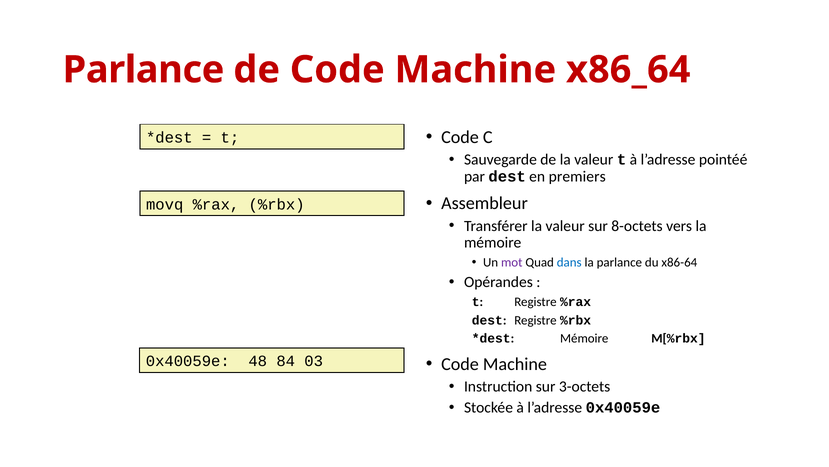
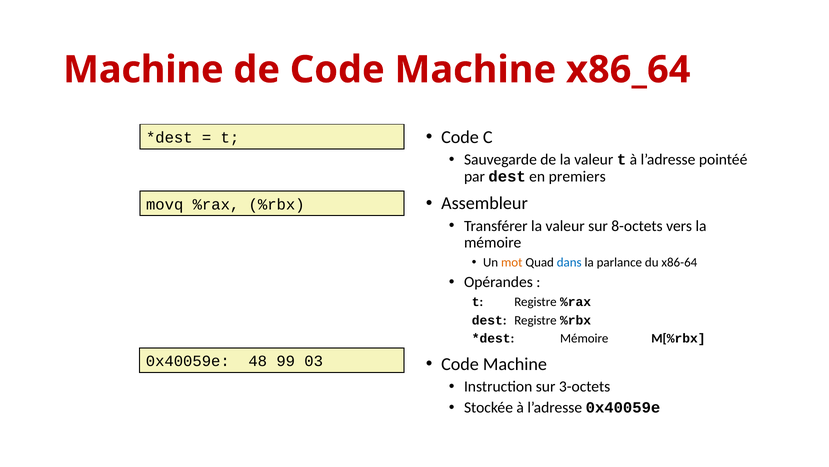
Parlance: Parlance -> Machine (143, 70)
mot colour: purple -> orange (512, 262)
84: 84 -> 99 (286, 361)
